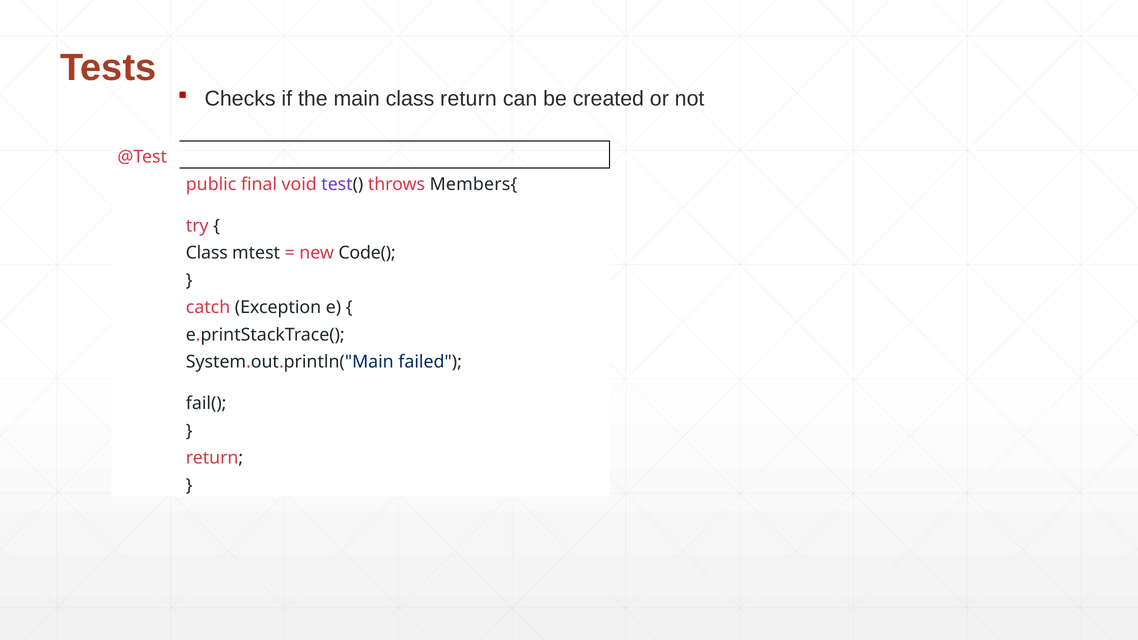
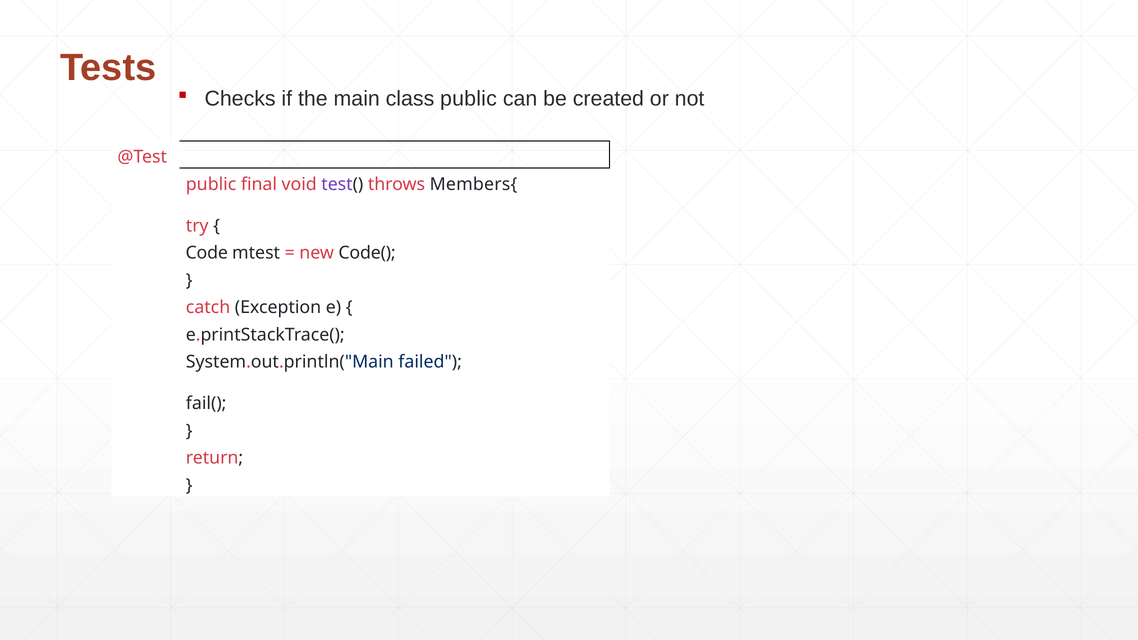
class return: return -> public (468, 99)
Class: Class -> Code (207, 253)
